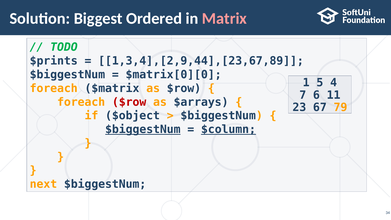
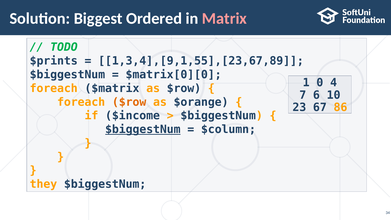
1,3,4],[2,9,44],[23,67,89: 1,3,4],[2,9,44],[23,67,89 -> 1,3,4],[9,1,55],[23,67,89 (201, 61)
5: 5 -> 0 (320, 83)
11: 11 -> 10 (334, 95)
$row colour: red -> orange (129, 102)
$arrays: $arrays -> $orange (201, 102)
79: 79 -> 86 (340, 107)
$object: $object -> $income (133, 116)
$column underline: present -> none (228, 129)
next: next -> they (43, 184)
